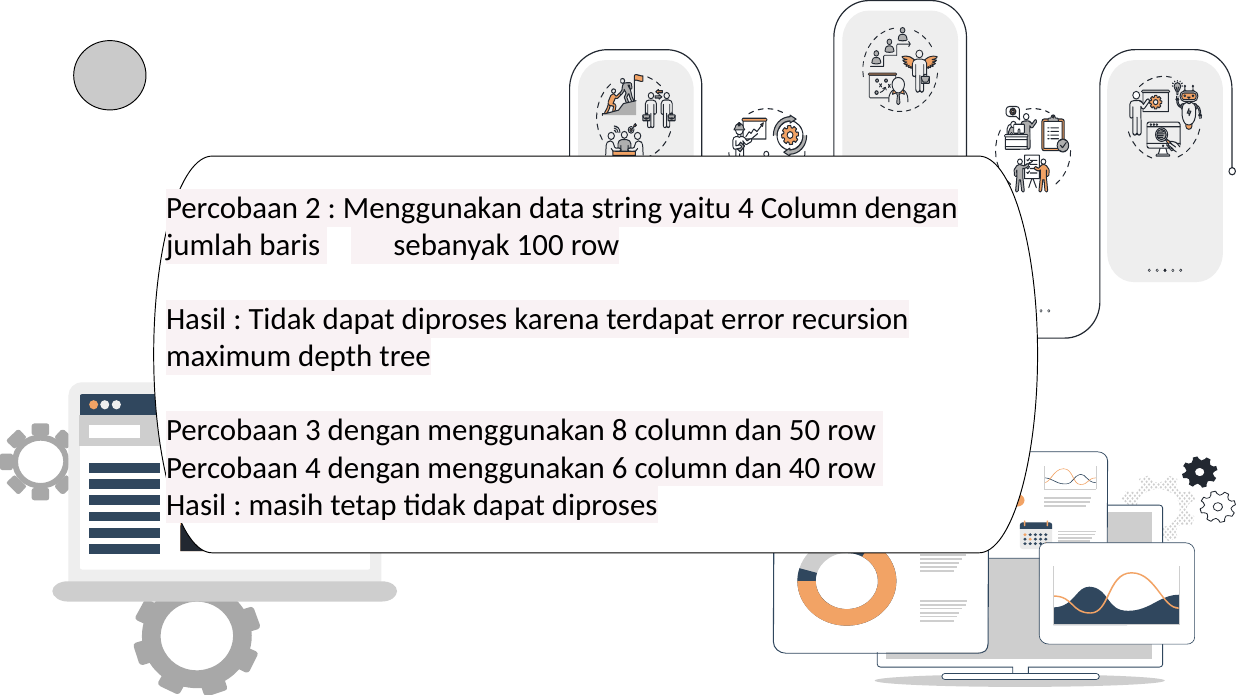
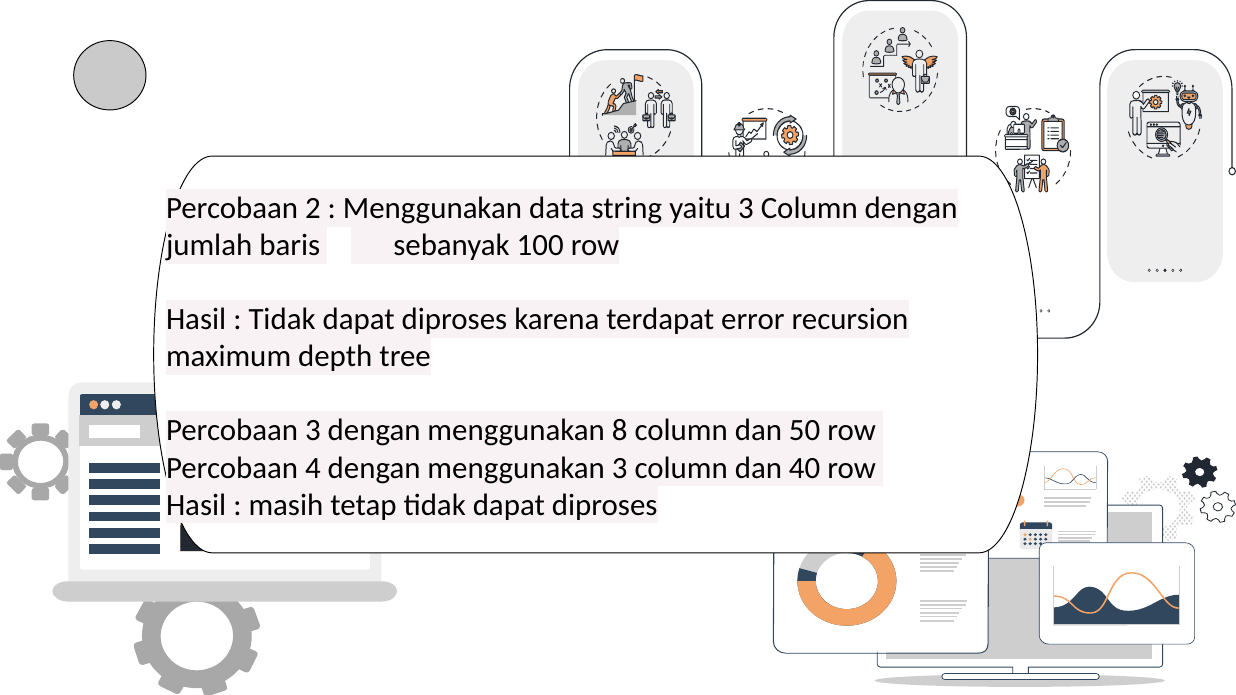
yaitu 4: 4 -> 3 (746, 208)
menggunakan 6: 6 -> 3 (620, 468)
